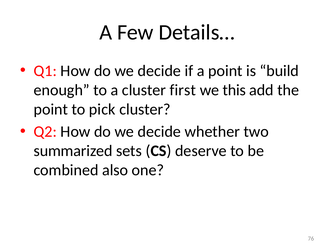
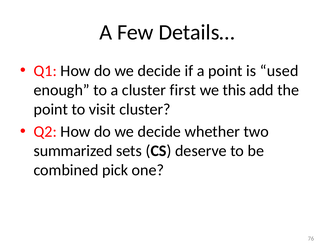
build: build -> used (279, 71)
pick: pick -> visit (102, 109)
also: also -> pick (115, 170)
